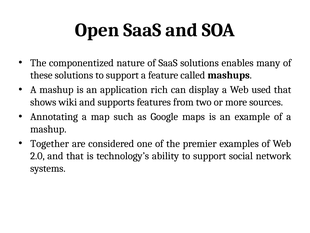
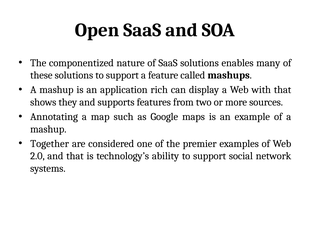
used: used -> with (261, 90)
wiki: wiki -> they (68, 102)
